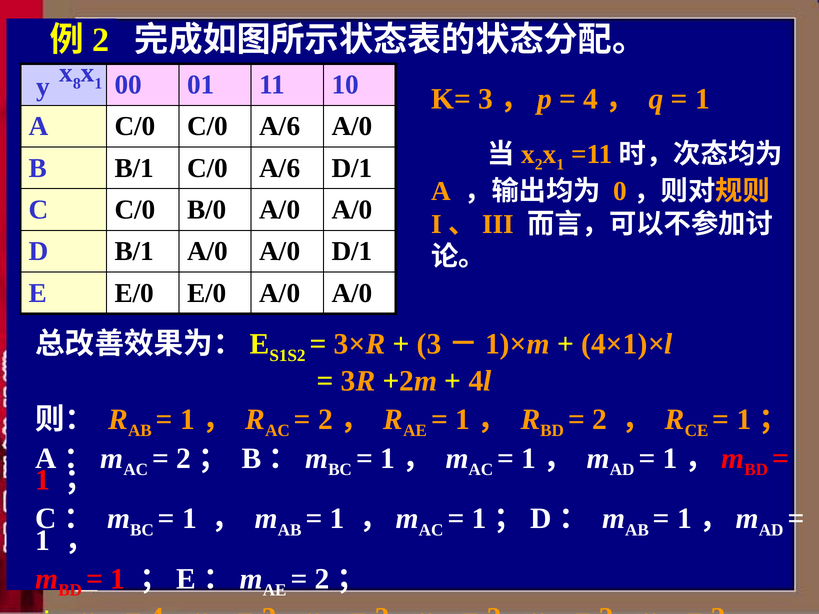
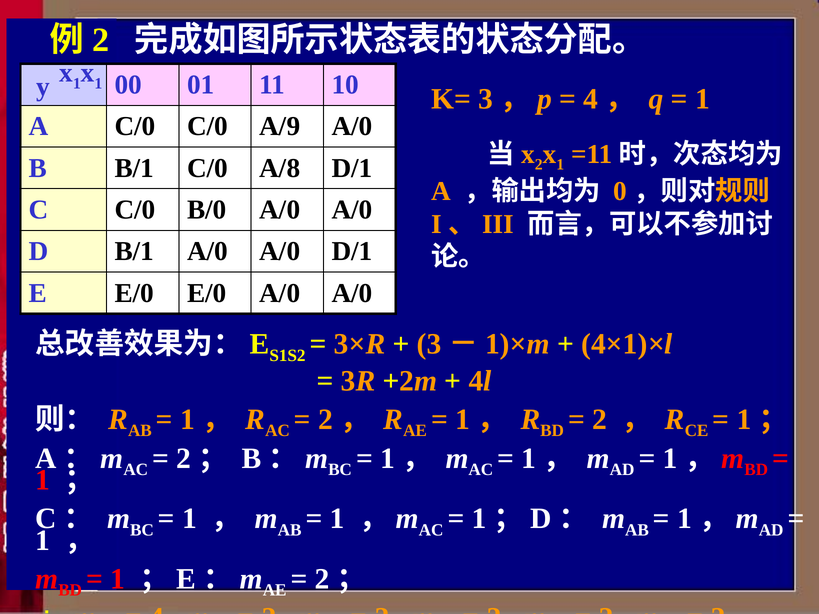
8: 8 -> 1 (77, 84)
C/0 C/0 A/6: A/6 -> A/9 (280, 126)
B/1 C/0 A/6: A/6 -> A/8 (280, 168)
